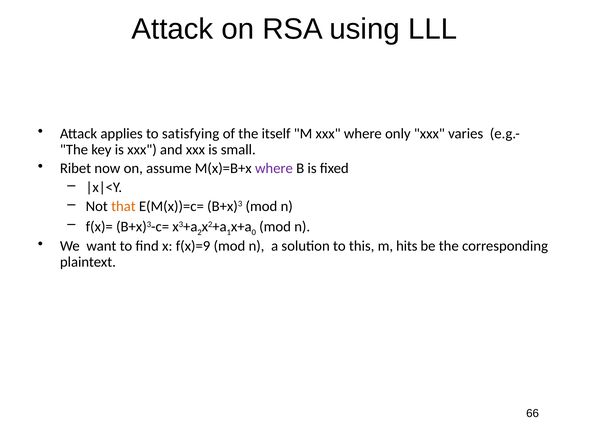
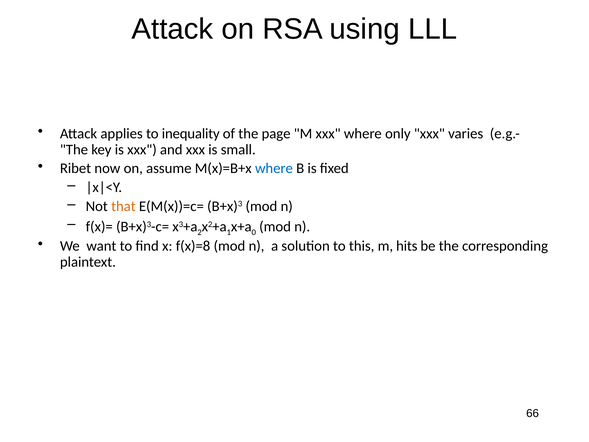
satisfying: satisfying -> inequality (191, 134)
itself: itself -> page (276, 134)
where colour: purple -> blue (274, 168)
f(x)=9: f(x)=9 -> f(x)=8 (193, 246)
